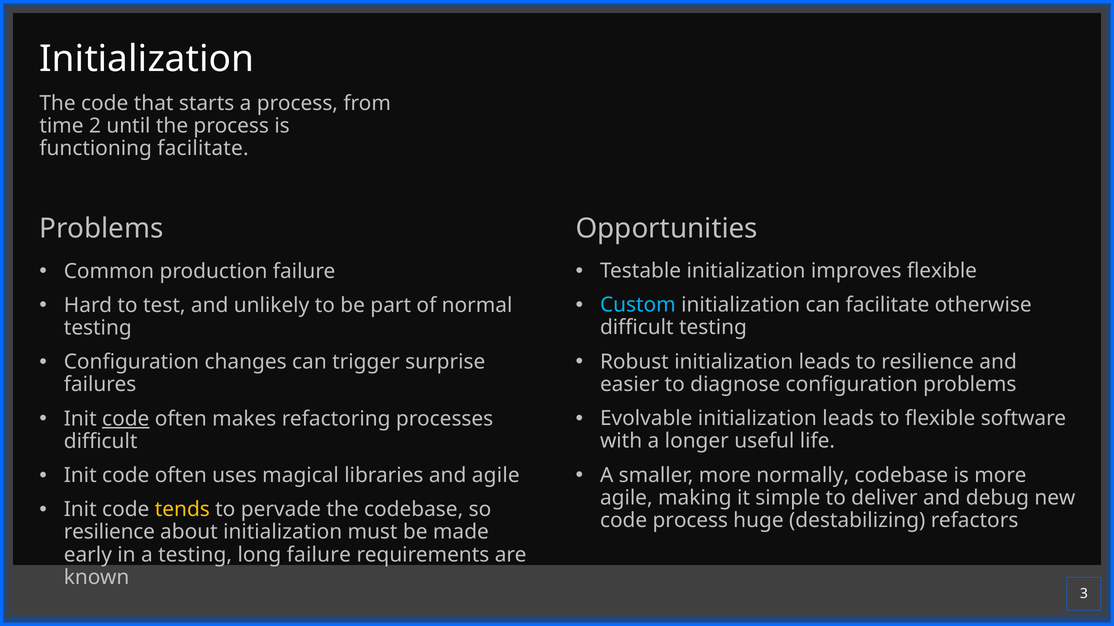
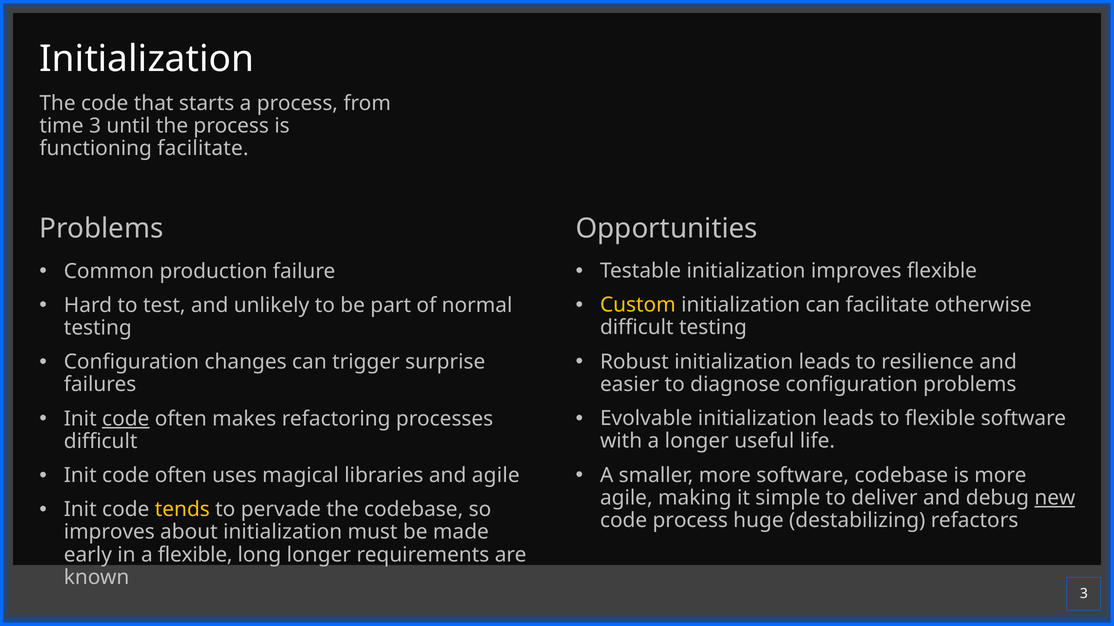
time 2: 2 -> 3 (95, 126)
Custom colour: light blue -> yellow (638, 305)
more normally: normally -> software (803, 476)
new underline: none -> present (1055, 498)
resilience: resilience -> improves (109, 533)
a testing: testing -> flexible (195, 555)
long failure: failure -> longer (319, 555)
